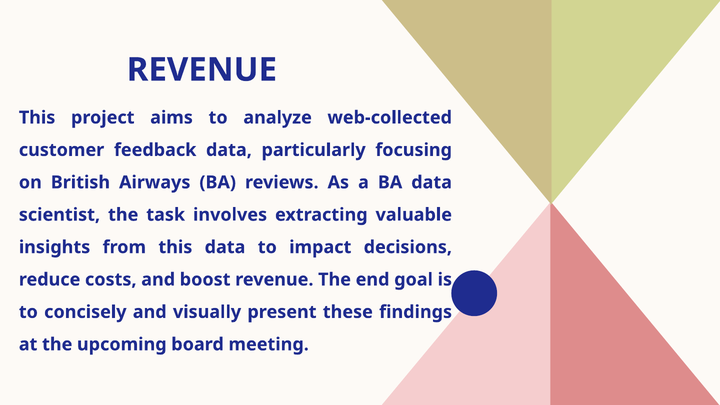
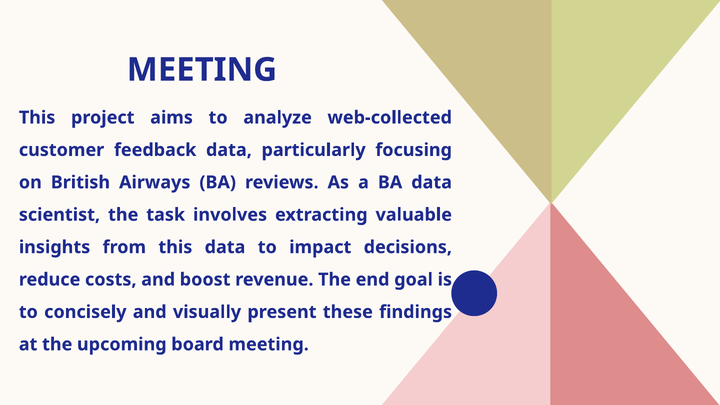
REVENUE: REVENUE -> MEETING (202, 70)
